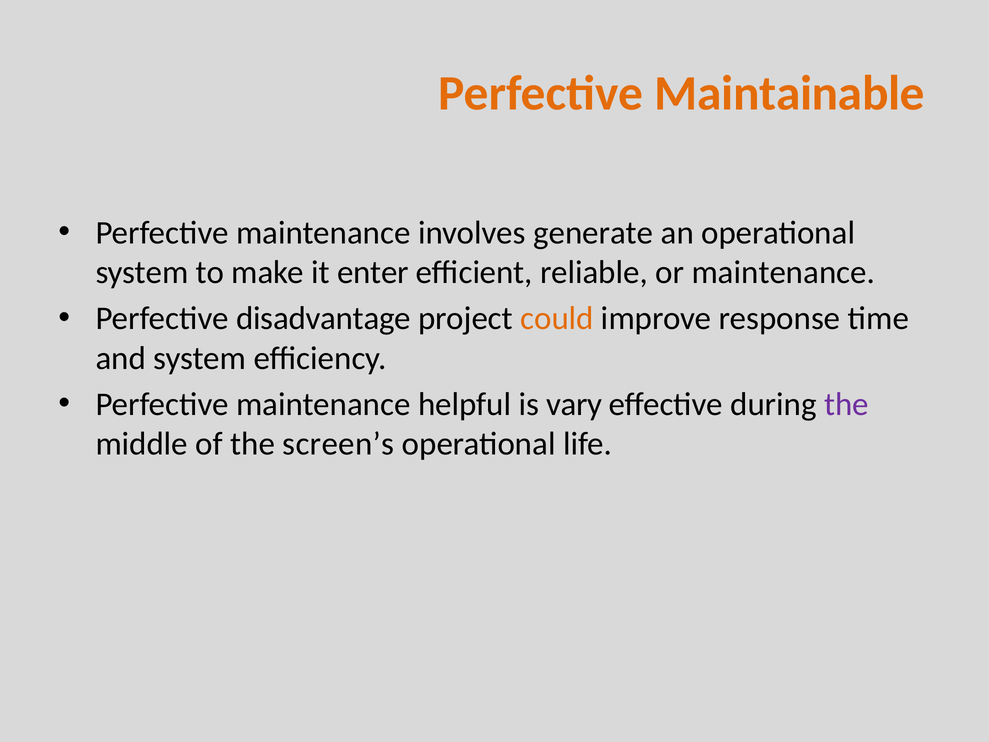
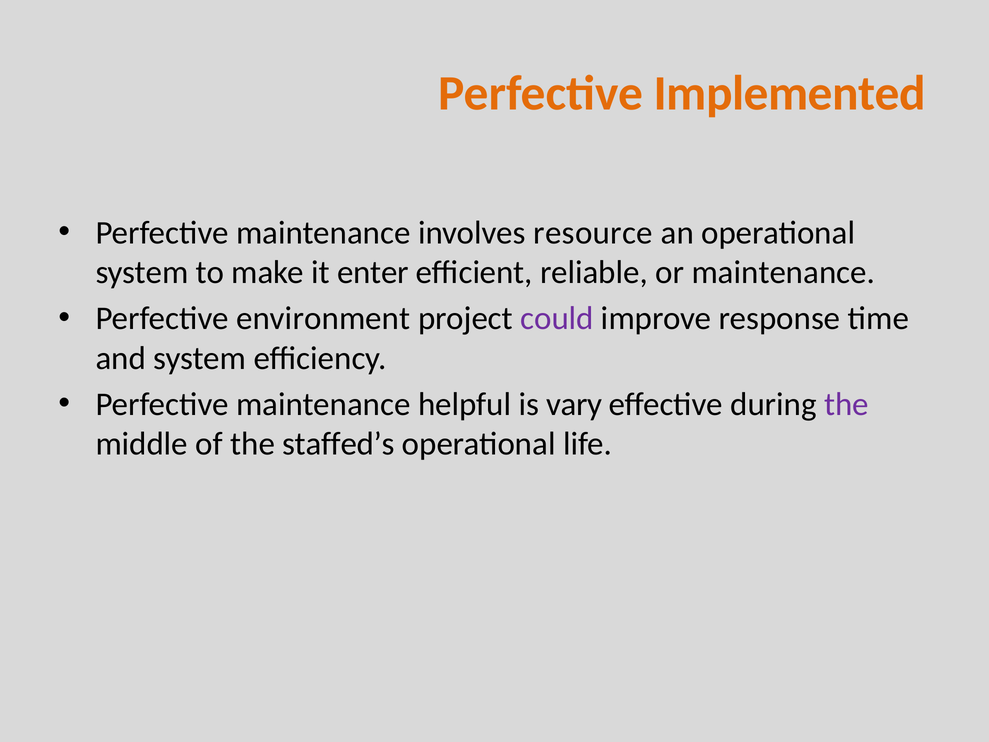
Maintainable: Maintainable -> Implemented (790, 94)
generate: generate -> resource (593, 233)
disadvantage: disadvantage -> environment (323, 318)
could colour: orange -> purple (557, 318)
screen’s: screen’s -> staffed’s (339, 444)
